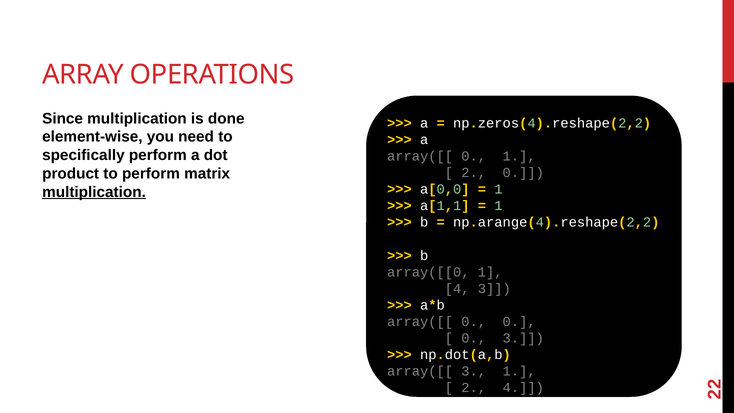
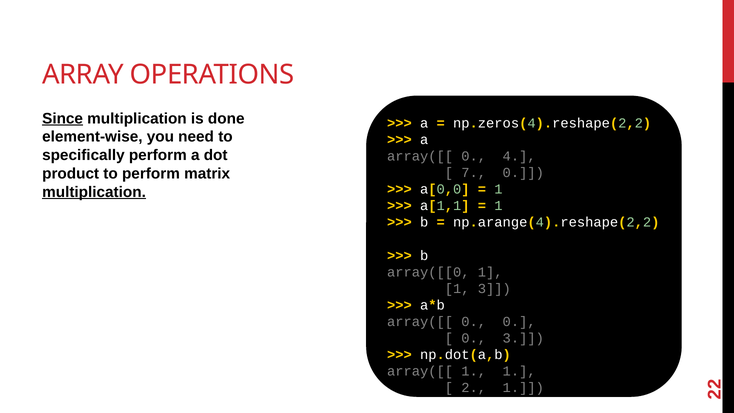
Since underline: none -> present (63, 119)
0 1: 1 -> 4 (519, 156)
2: 2 -> 7 (474, 173)
4: 4 -> 1 (457, 288)
array([[ 3: 3 -> 1 (474, 371)
2 4: 4 -> 1 (523, 388)
